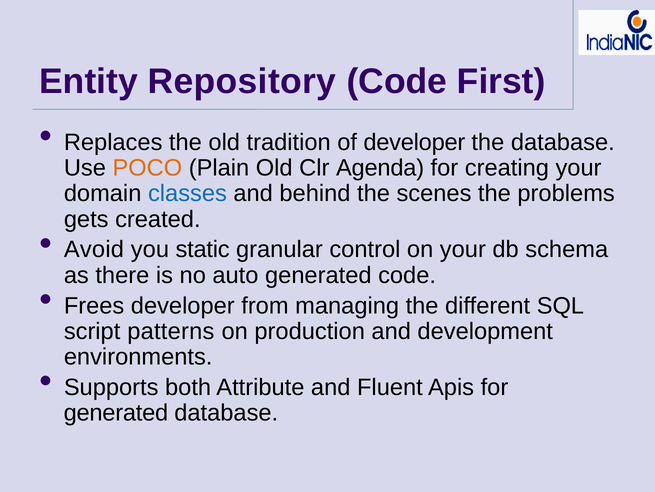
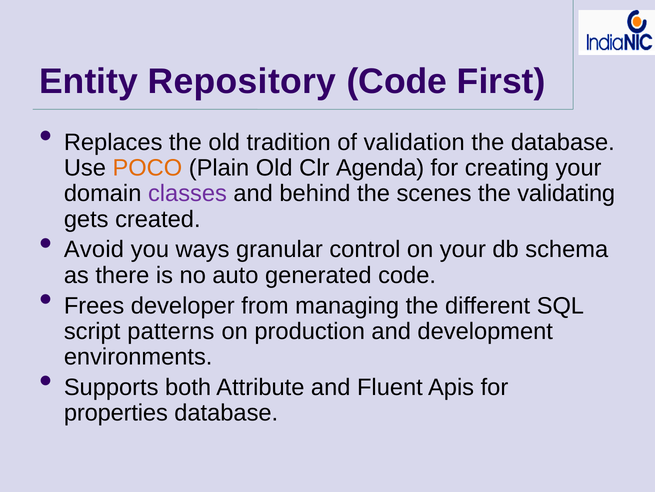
of developer: developer -> validation (414, 142)
classes colour: blue -> purple (187, 193)
problems: problems -> validating (566, 193)
static: static -> ways (203, 249)
generated: generated -> properties (116, 412)
